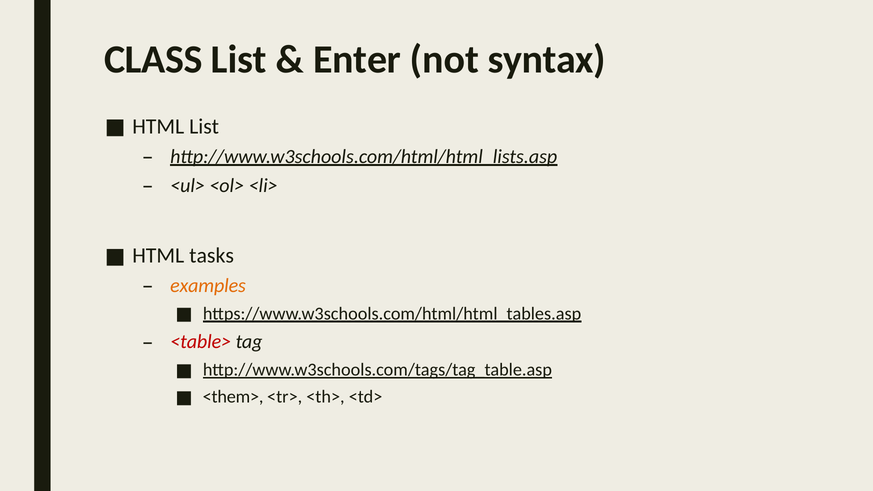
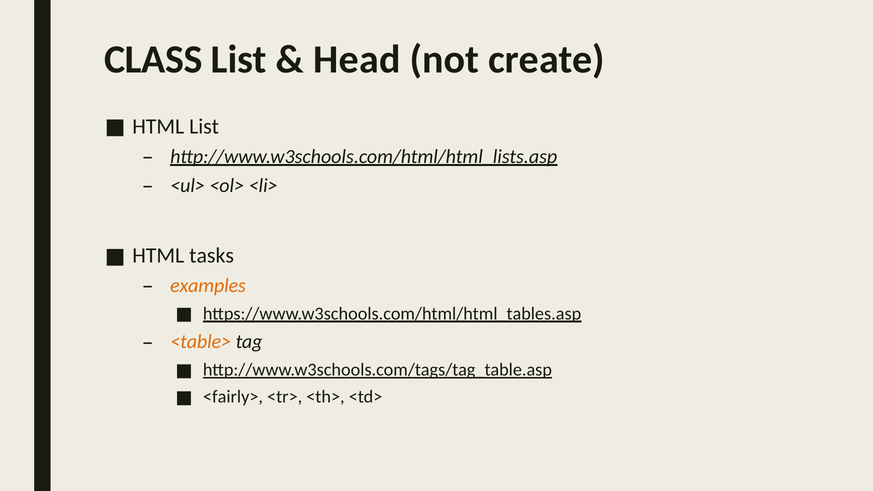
Enter: Enter -> Head (357, 59)
syntax: syntax -> create (547, 59)
<table> colour: red -> orange (201, 342)
<them>: <them> -> <fairly> (233, 397)
